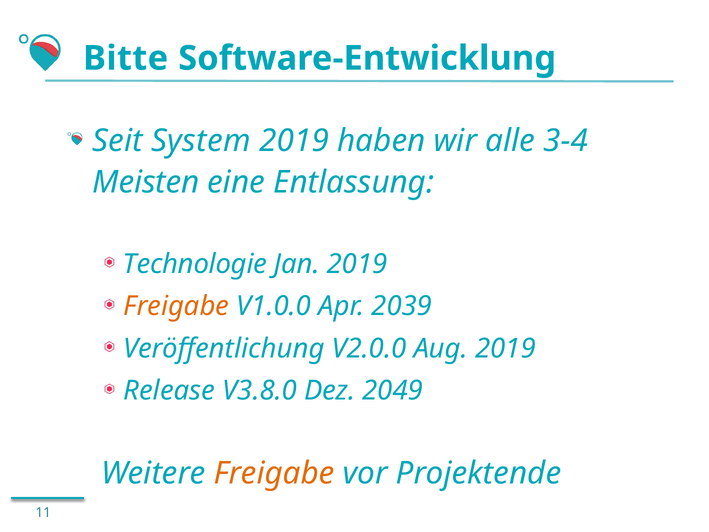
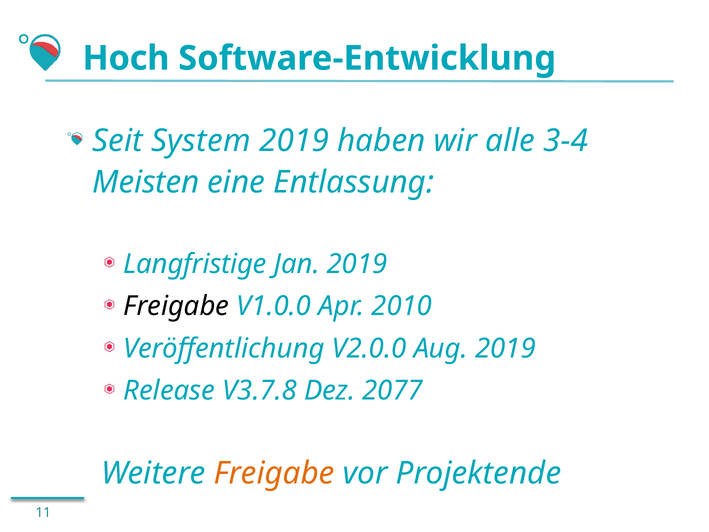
Bitte: Bitte -> Hoch (126, 58)
Technologie: Technologie -> Langfristige (195, 264)
Freigabe colour: orange -> black (176, 306)
2039: 2039 -> 2010 (402, 306)
V3.8.0: V3.8.0 -> V3.7.8 (260, 390)
2049: 2049 -> 2077 (393, 390)
